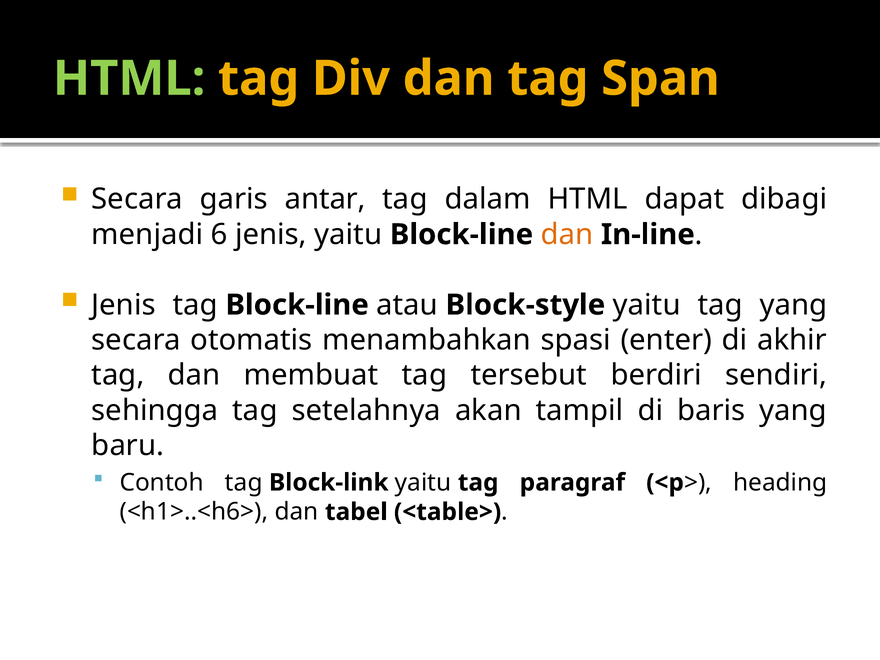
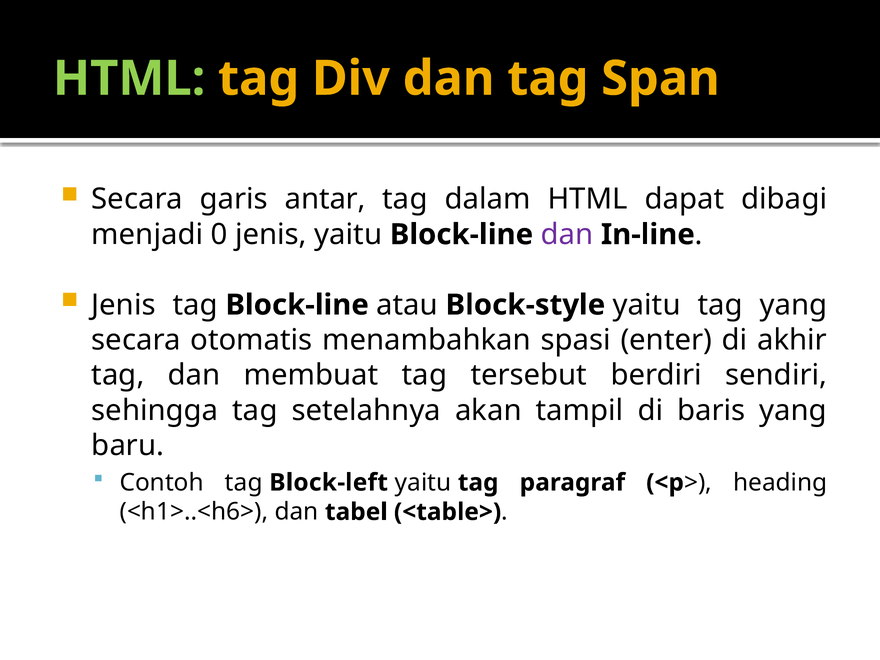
6: 6 -> 0 (219, 234)
dan colour: orange -> purple (567, 234)
Block-link: Block-link -> Block-left (329, 483)
